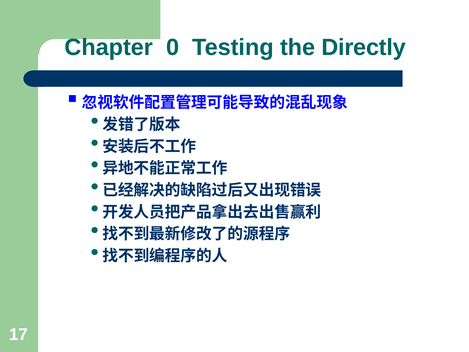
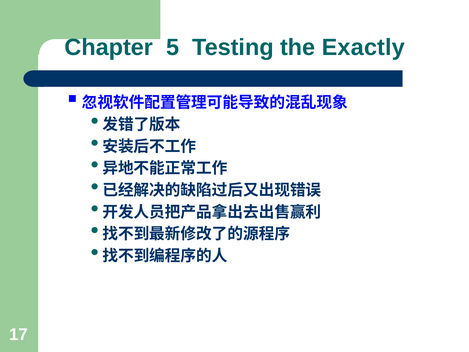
0: 0 -> 5 (173, 47)
Directly: Directly -> Exactly (363, 47)
